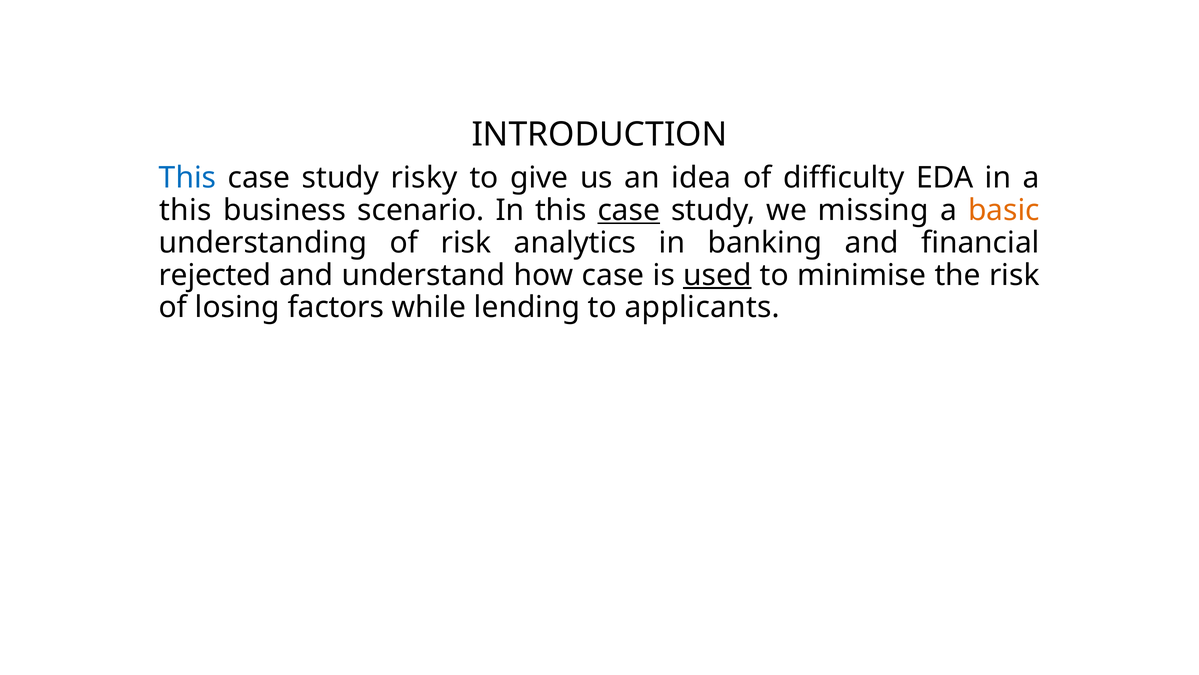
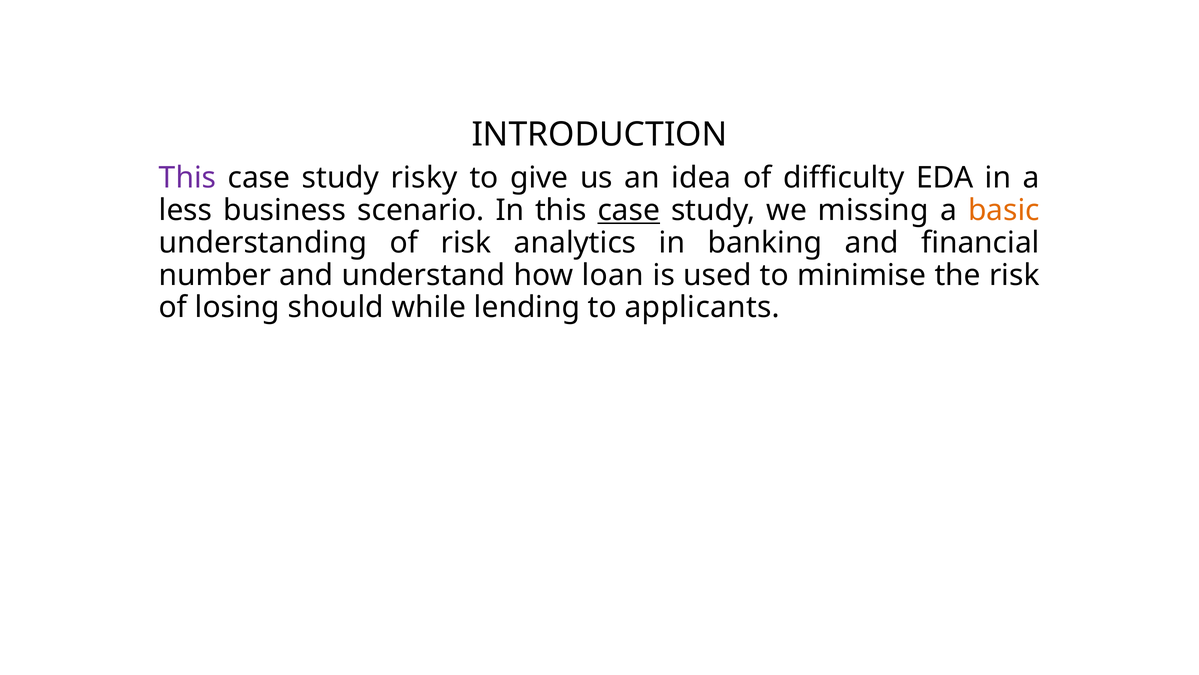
This colour: blue -> purple (187, 178)
this: this -> less (185, 210)
rejected: rejected -> number (215, 275)
how case: case -> loan (613, 275)
used underline: present -> none (717, 275)
factors: factors -> should (336, 307)
